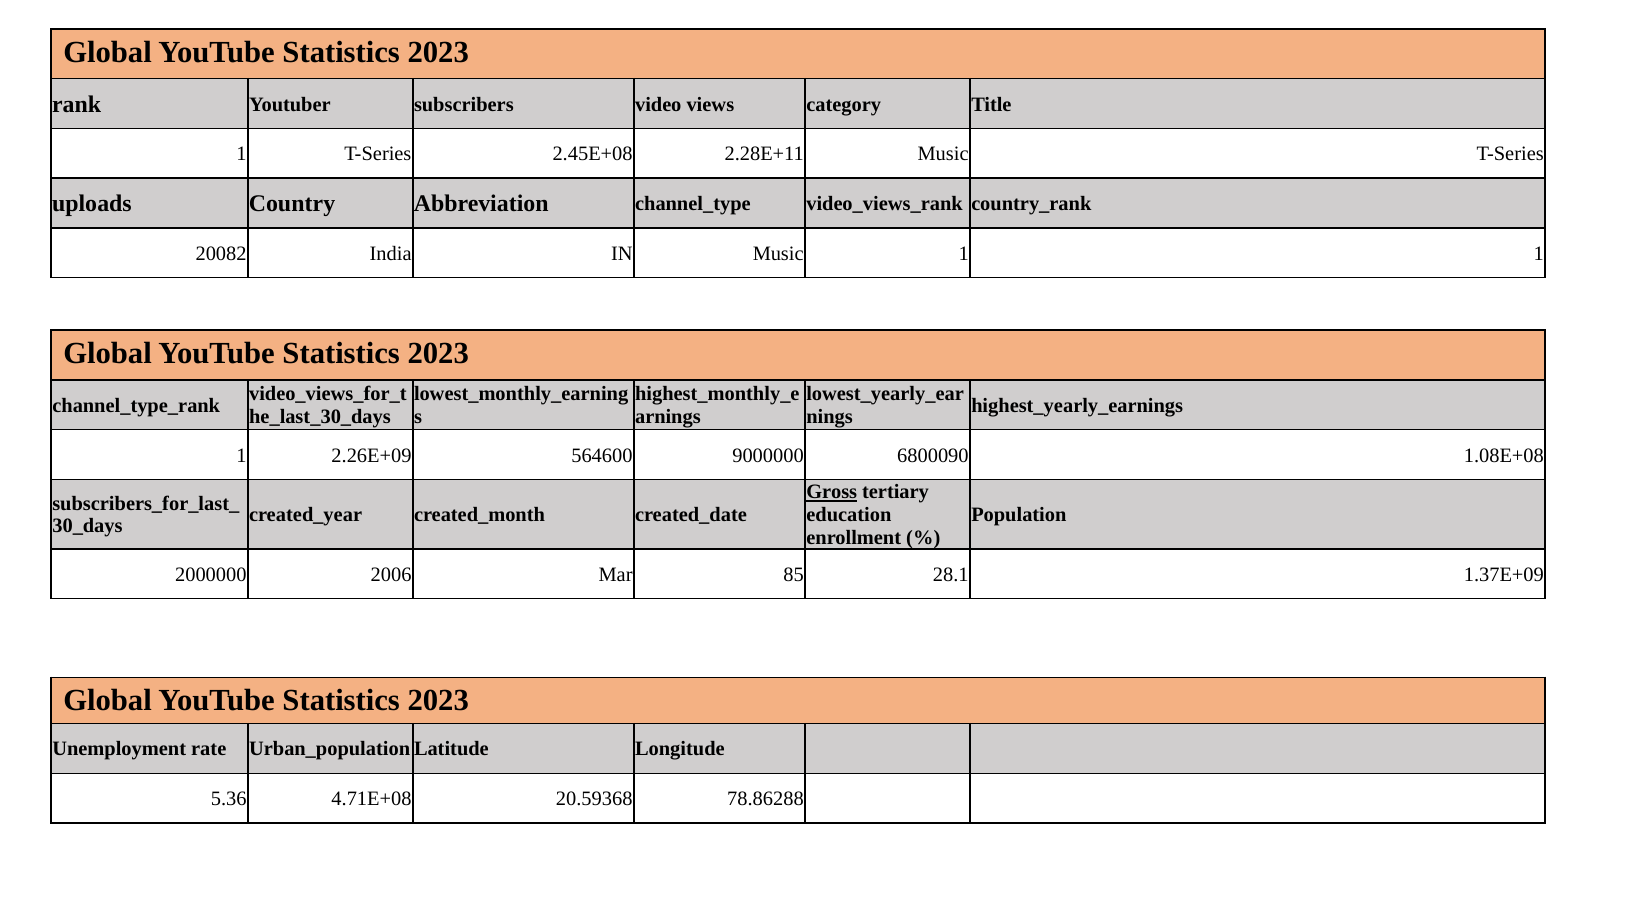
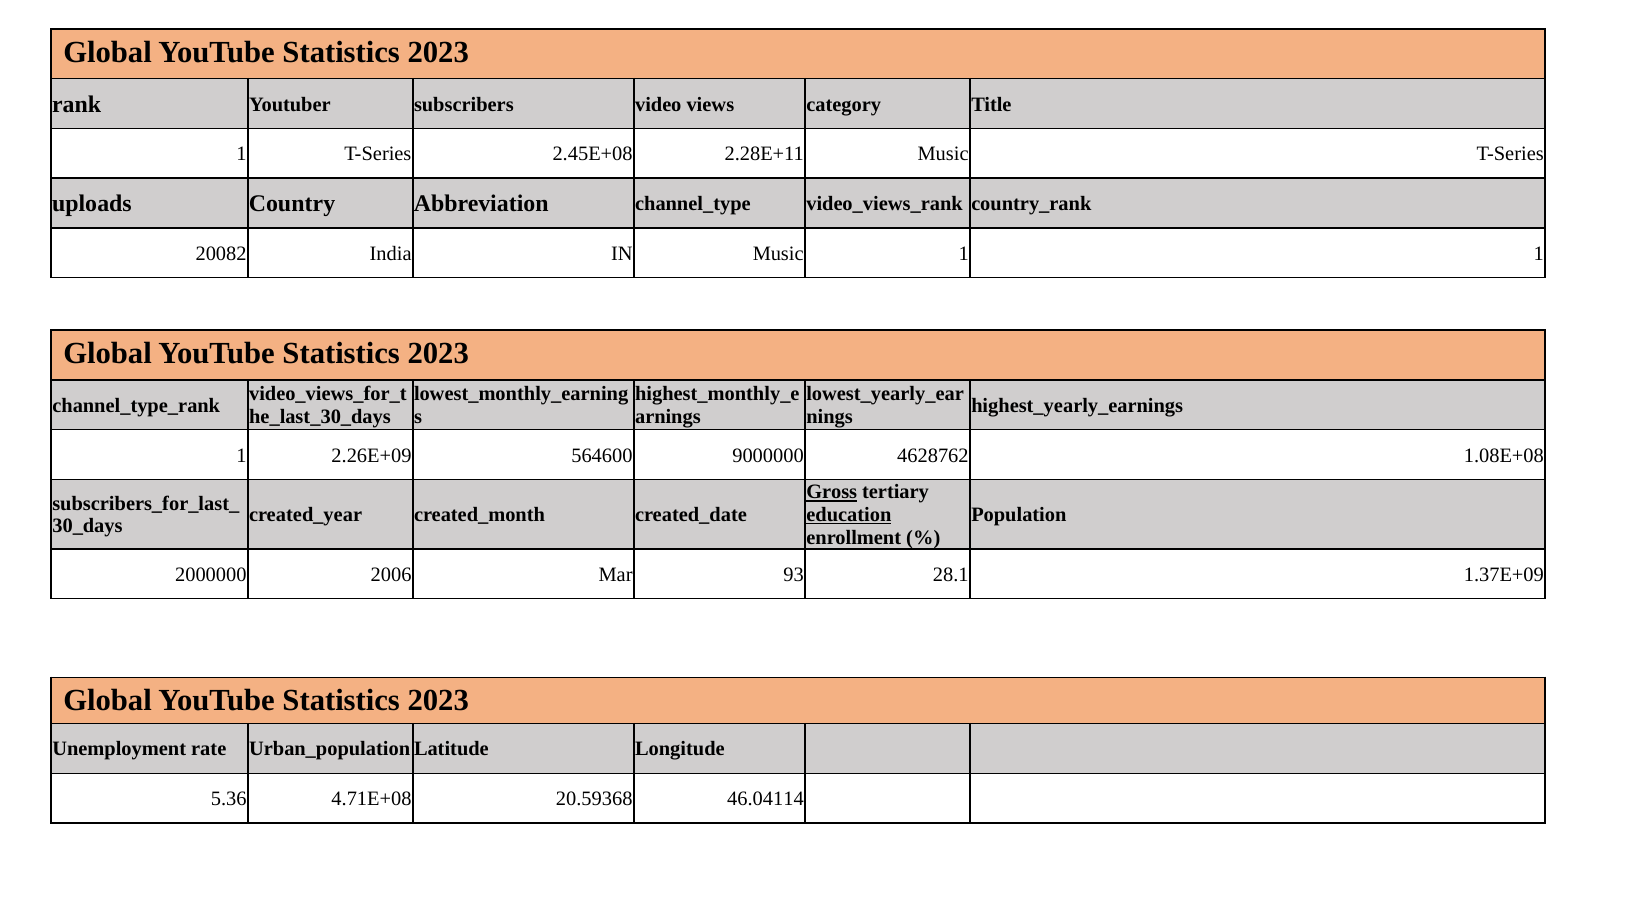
6800090: 6800090 -> 4628762 (933, 455)
education underline: none -> present (849, 515)
85: 85 -> 93 (794, 575)
78.86288: 78.86288 -> 46.04114 (765, 799)
